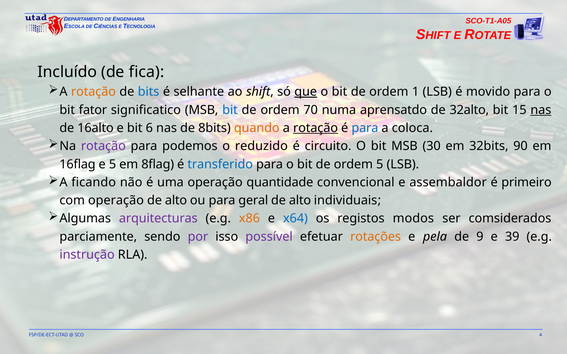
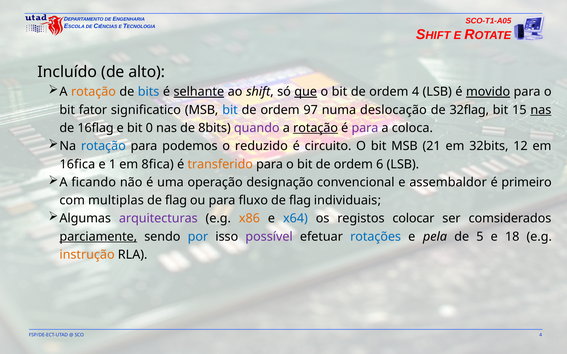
fica: fica -> alto (147, 72)
selhante underline: none -> present (199, 92)
ordem 1: 1 -> 4 (416, 92)
movido underline: none -> present (488, 92)
70: 70 -> 97 (311, 110)
aprensatdo: aprensatdo -> deslocação (393, 110)
32alto: 32alto -> 32flag (469, 110)
16alto: 16alto -> 16flag (96, 128)
6: 6 -> 0 (149, 128)
quando colour: orange -> purple (257, 128)
para colour: blue -> purple (365, 128)
rotação colour: purple -> blue (103, 146)
30: 30 -> 21 (432, 146)
90: 90 -> 12 (520, 146)
16flag: 16flag -> 16fica (77, 164)
e 5: 5 -> 1 (113, 164)
8flag: 8flag -> 8fica (158, 164)
transferido colour: blue -> orange (220, 164)
ordem 5: 5 -> 6 (380, 164)
quantidade: quantidade -> designação (280, 182)
com operação: operação -> multiplas (116, 201)
alto: alto -> flag (176, 201)
geral: geral -> fluxo (253, 201)
alto: alto -> flag (300, 201)
modos: modos -> colocar (413, 219)
parciamente underline: none -> present (98, 237)
por colour: purple -> blue (198, 237)
rotações colour: orange -> blue (376, 237)
9: 9 -> 5 (480, 237)
39: 39 -> 18 (512, 237)
instrução colour: purple -> orange (87, 255)
